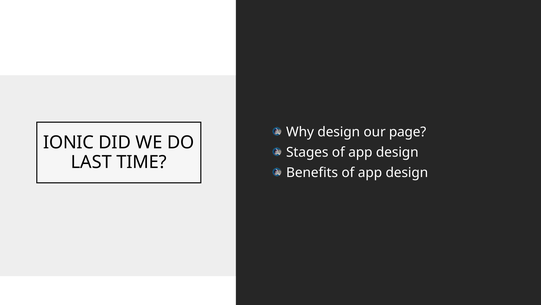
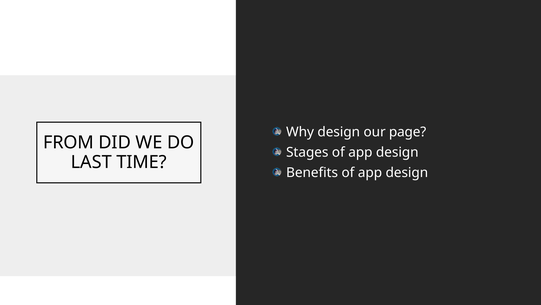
IONIC: IONIC -> FROM (69, 142)
